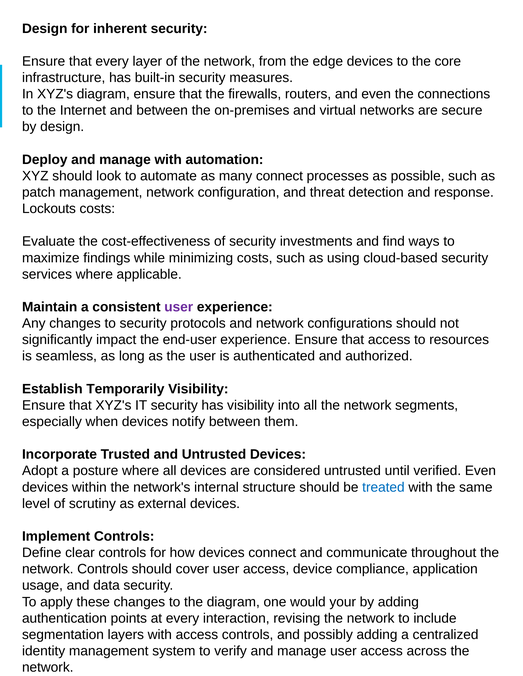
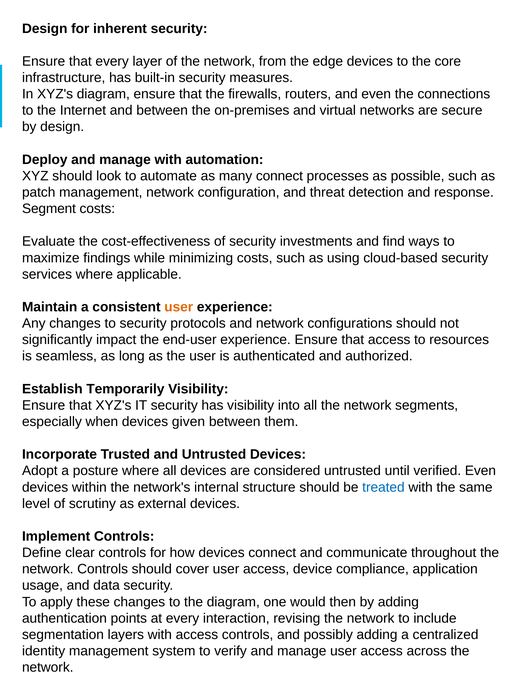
Lockouts: Lockouts -> Segment (49, 209)
user colour: purple -> orange (179, 307)
notify: notify -> given (188, 422)
your: your -> then (343, 603)
